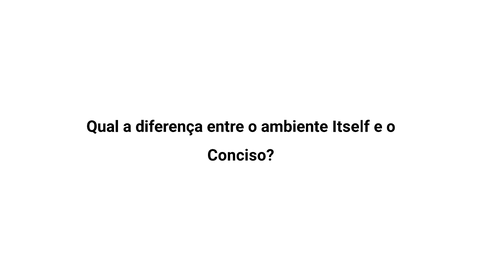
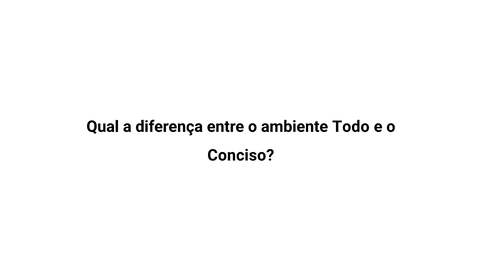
Itself: Itself -> Todo (351, 127)
